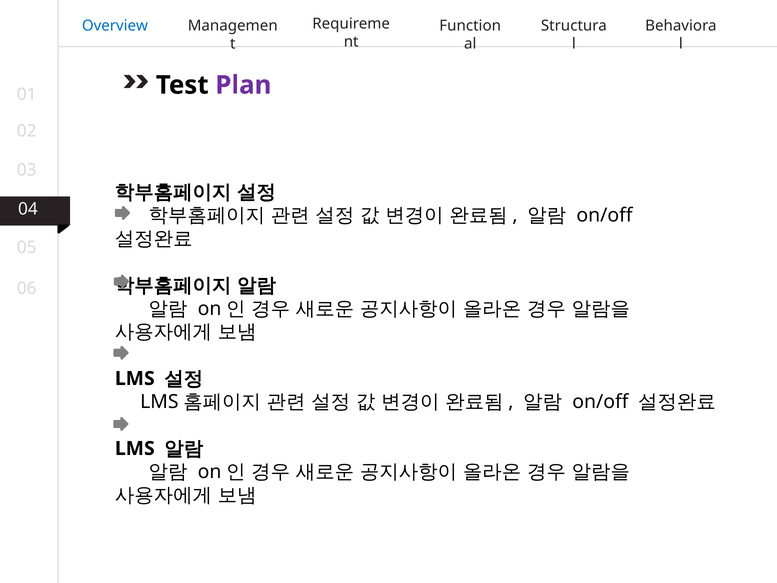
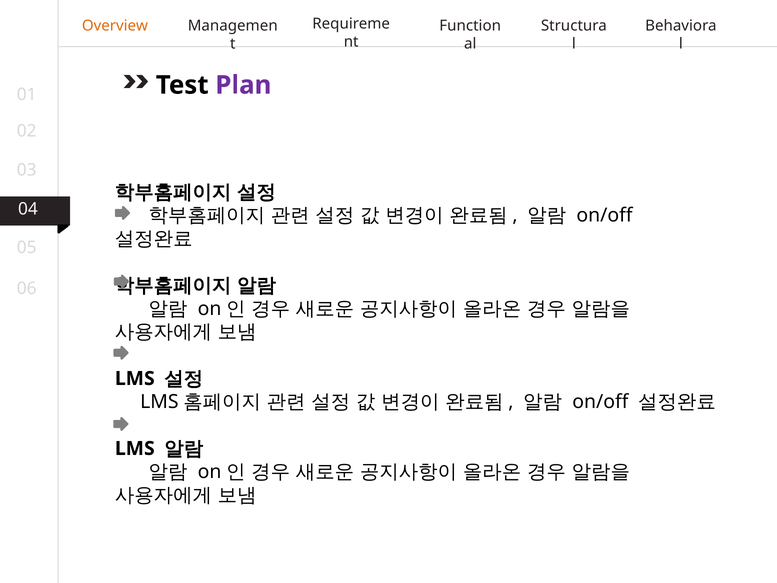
Overview colour: blue -> orange (115, 26)
